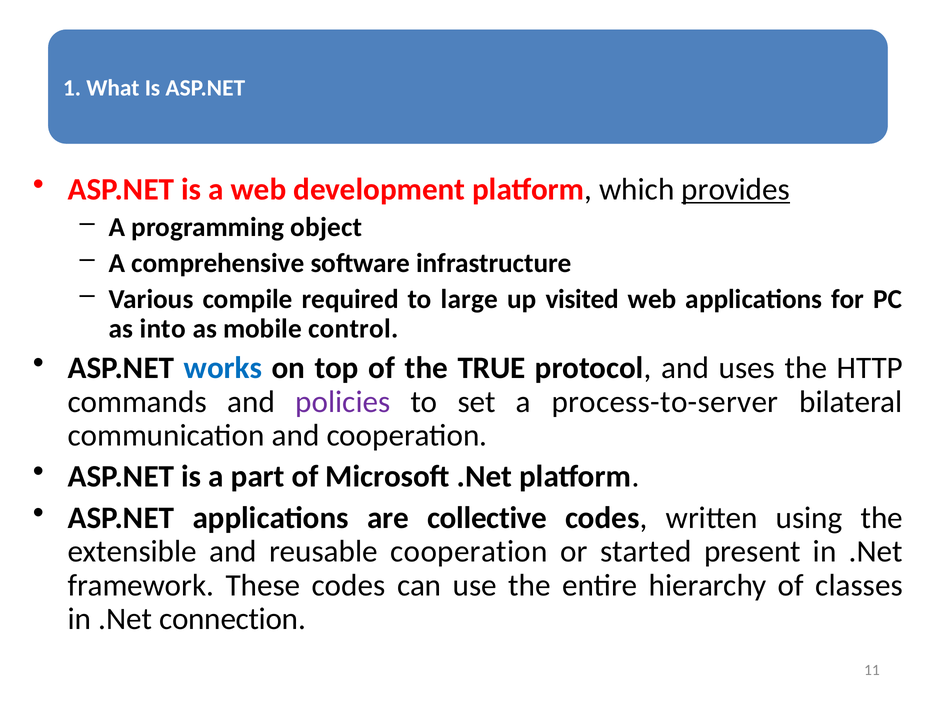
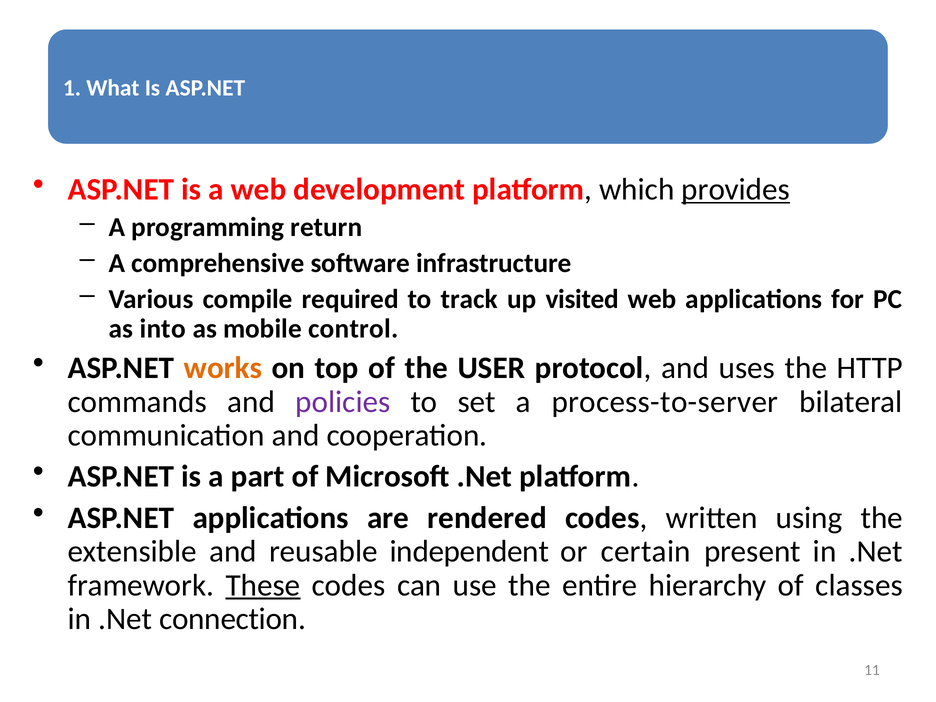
object: object -> return (326, 227)
large: large -> track (469, 299)
works colour: blue -> orange (223, 368)
TRUE: TRUE -> USER (491, 368)
collective: collective -> rendered (487, 518)
reusable cooperation: cooperation -> independent (469, 552)
started: started -> certain (646, 552)
These underline: none -> present (263, 585)
